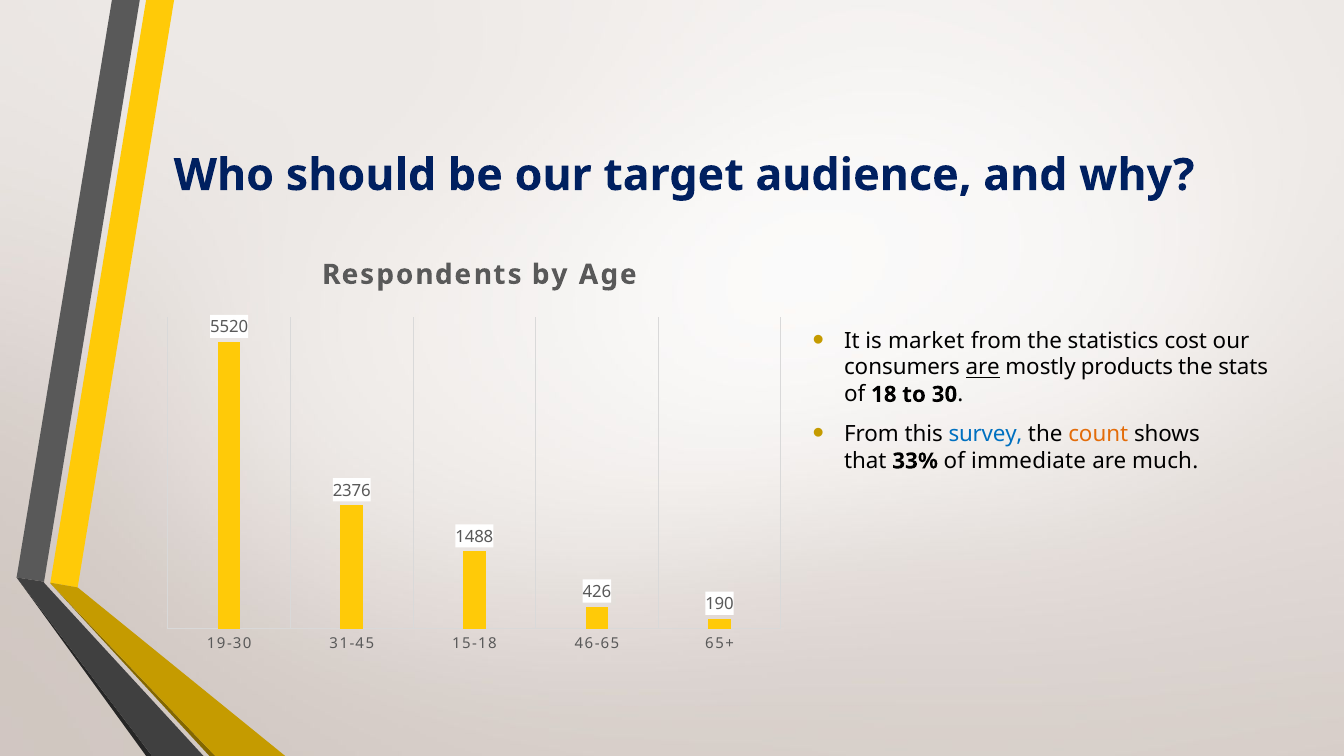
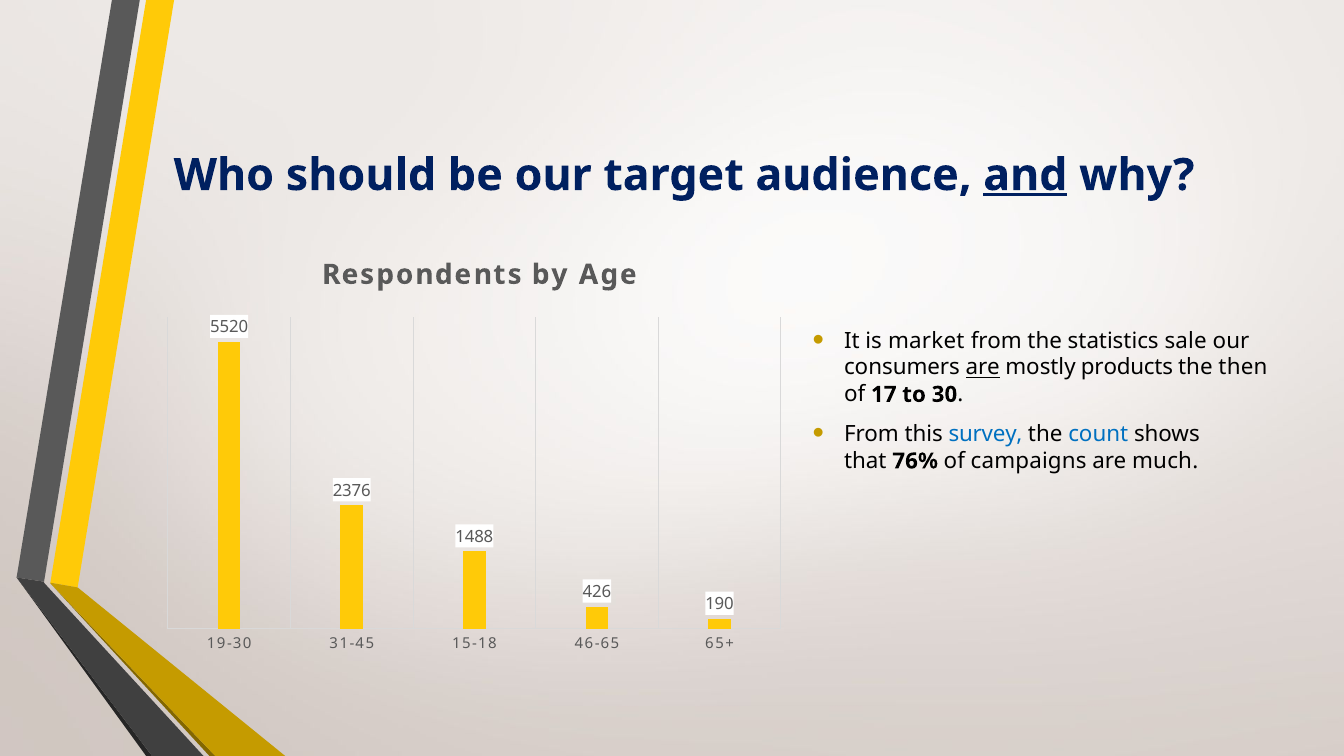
and underline: none -> present (1025, 175)
cost: cost -> sale (1186, 341)
stats: stats -> then (1243, 368)
18: 18 -> 17 (884, 394)
count colour: orange -> blue (1098, 434)
33%: 33% -> 76% (915, 461)
immediate: immediate -> campaigns (1029, 461)
